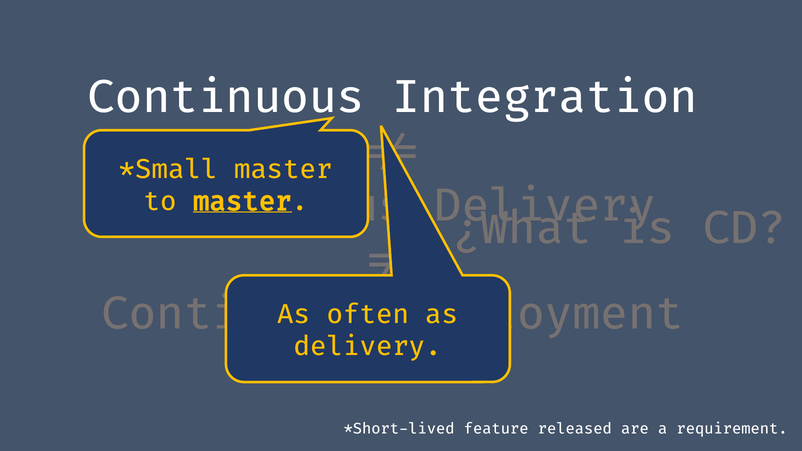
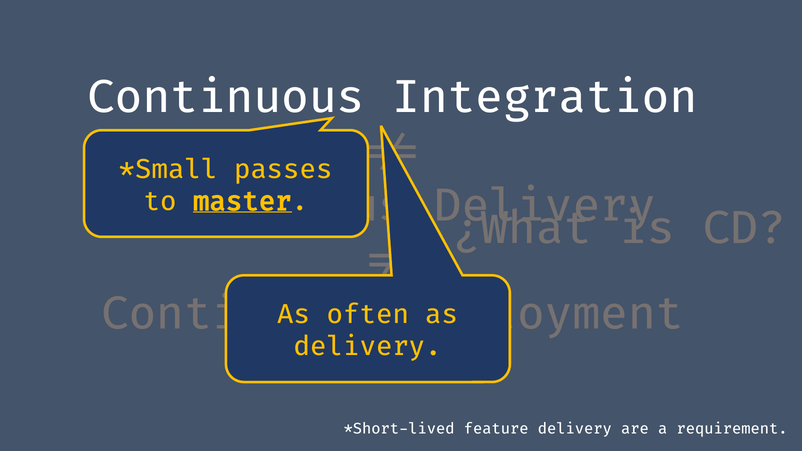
master: master -> passes (283, 169)
feature released: released -> delivery (575, 429)
